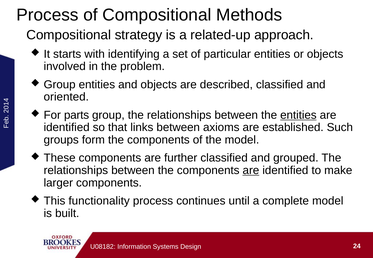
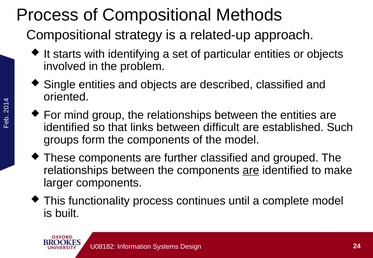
Group: Group -> Single (60, 85)
parts: parts -> mind (76, 115)
entities underline: present -> none (298, 115)
axioms: axioms -> difficult (221, 128)
